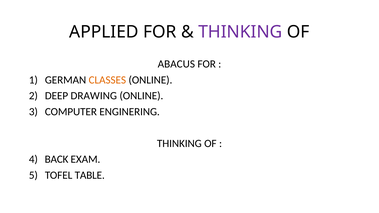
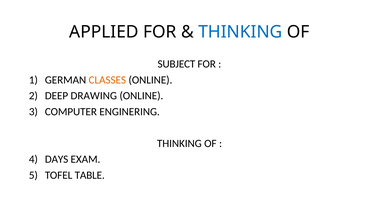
THINKING colour: purple -> blue (240, 32)
ABACUS: ABACUS -> SUBJECT (176, 64)
BACK: BACK -> DAYS (57, 159)
